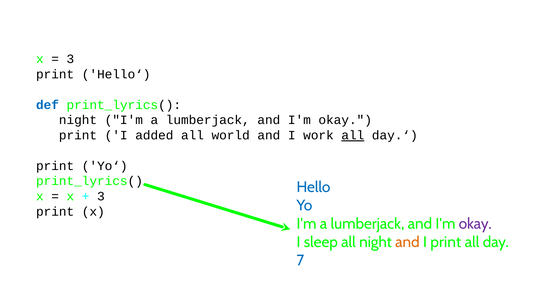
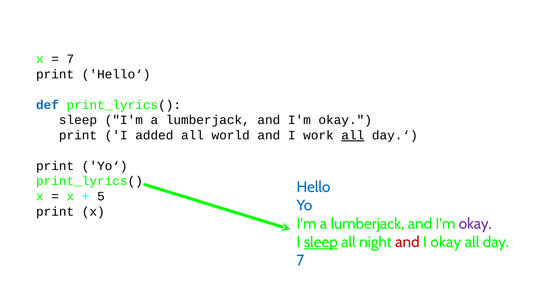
3: 3 -> 7 (70, 59)
night: night -> sleep (78, 120)
3: 3 -> 5 (101, 197)
sleep underline: none -> present (321, 243)
and colour: orange -> red (407, 243)
I print: print -> okay (446, 243)
